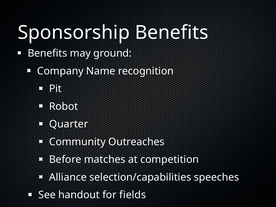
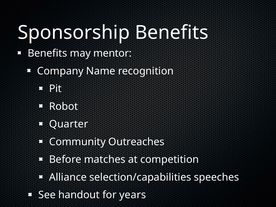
ground: ground -> mentor (112, 53)
fields: fields -> years (133, 195)
